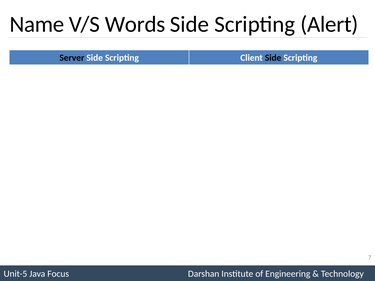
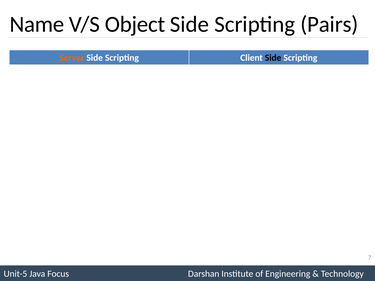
Words: Words -> Object (135, 24)
Alert: Alert -> Pairs (329, 24)
Server colour: black -> orange (72, 58)
